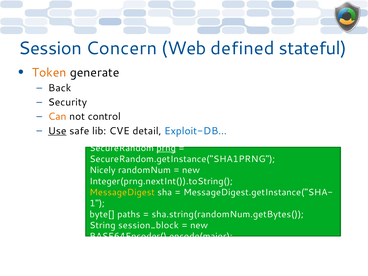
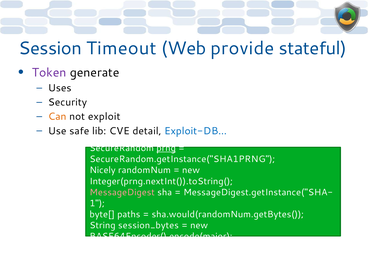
Concern: Concern -> Timeout (121, 48)
defined: defined -> provide (242, 48)
Token colour: orange -> purple (49, 73)
Back: Back -> Uses (60, 88)
control: control -> exploit (104, 117)
Use underline: present -> none (57, 131)
MessageDigest colour: yellow -> pink (122, 192)
sha.string(randomNum.getBytes(: sha.string(randomNum.getBytes( -> sha.would(randomNum.getBytes( (228, 214)
session_block: session_block -> session_bytes (148, 225)
